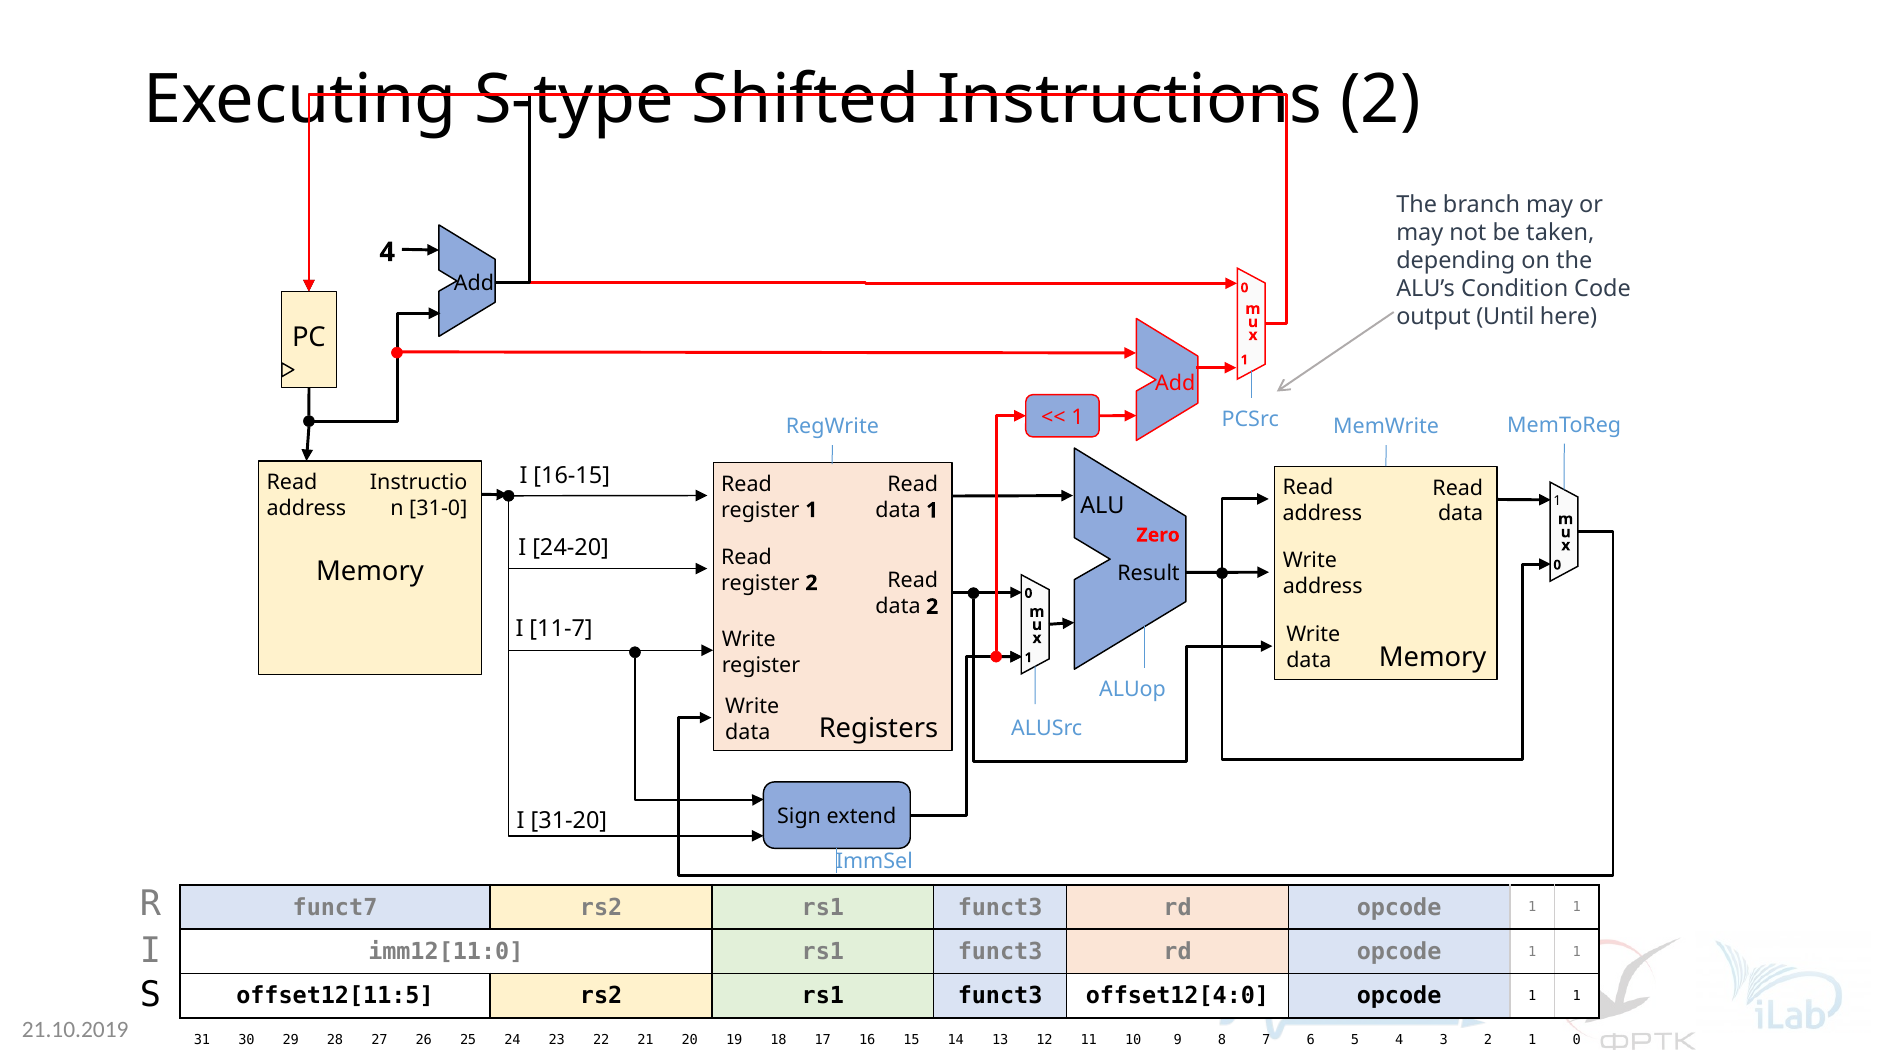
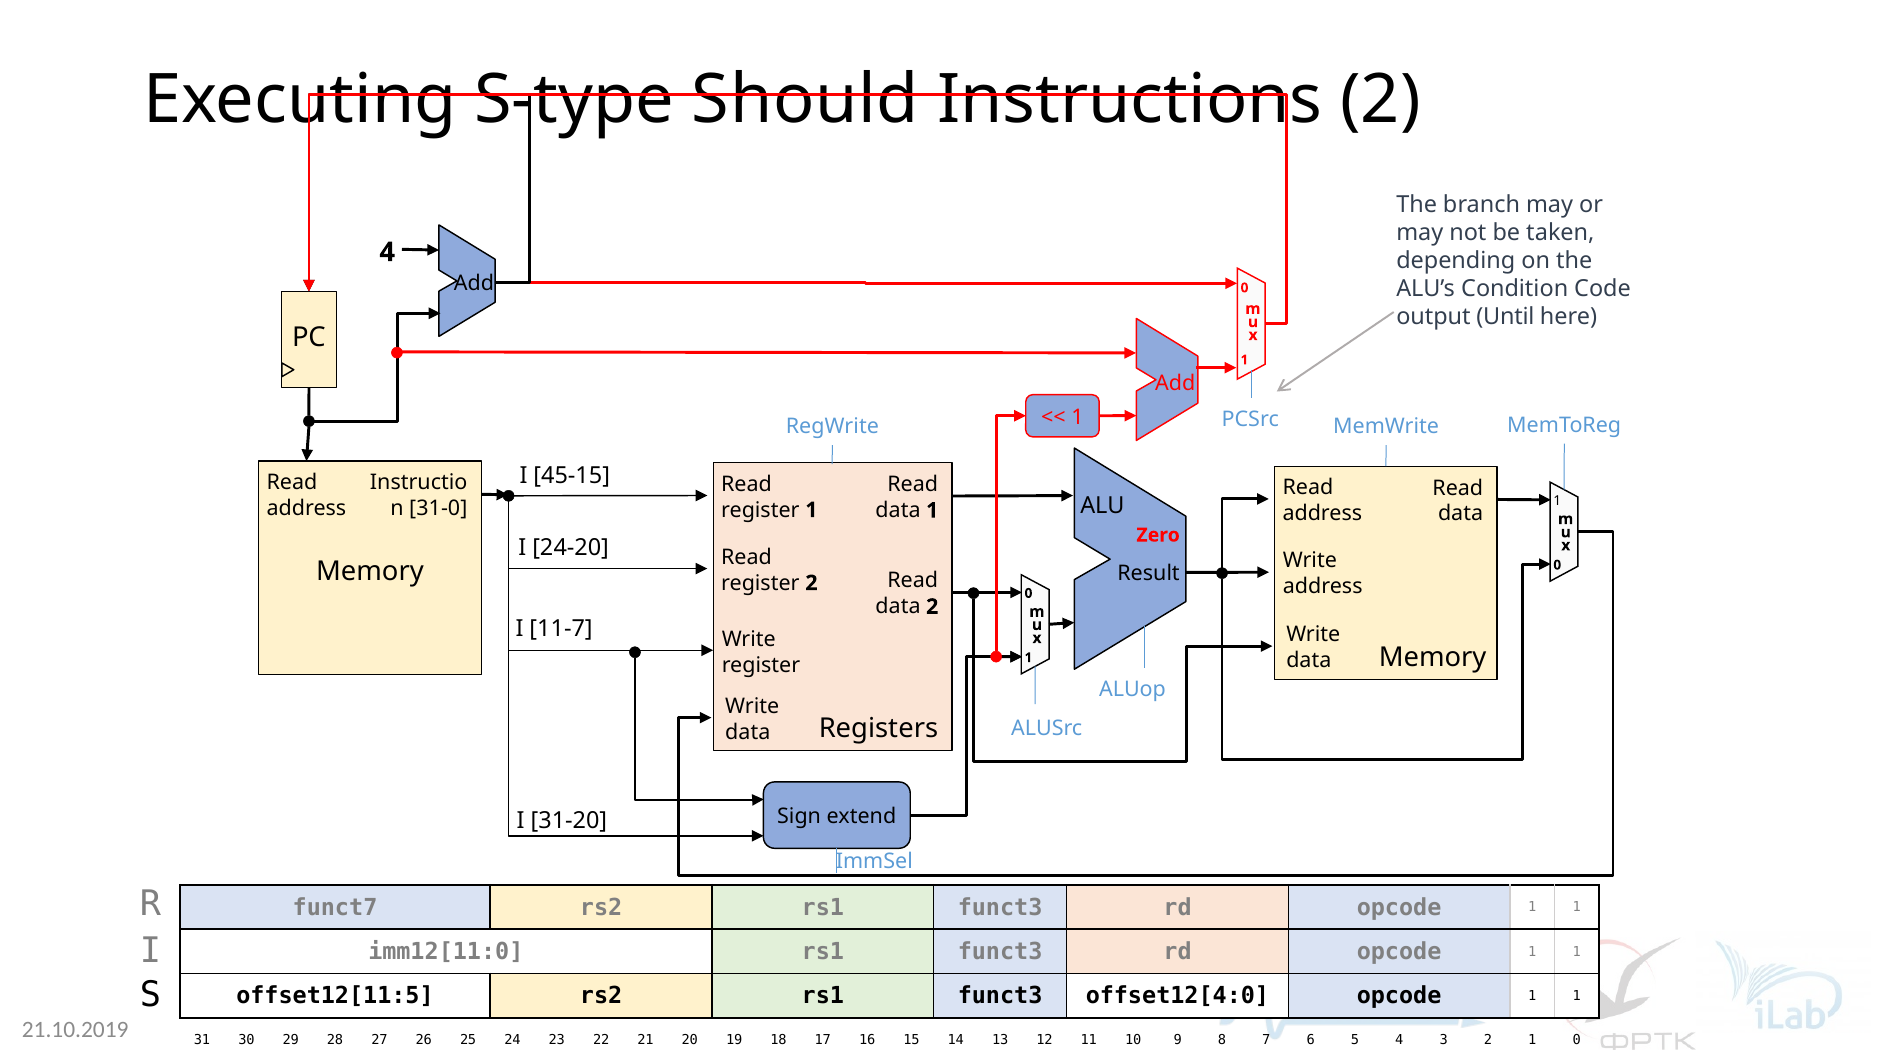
Shifted: Shifted -> Should (805, 100)
16-15: 16-15 -> 45-15 (572, 475)
